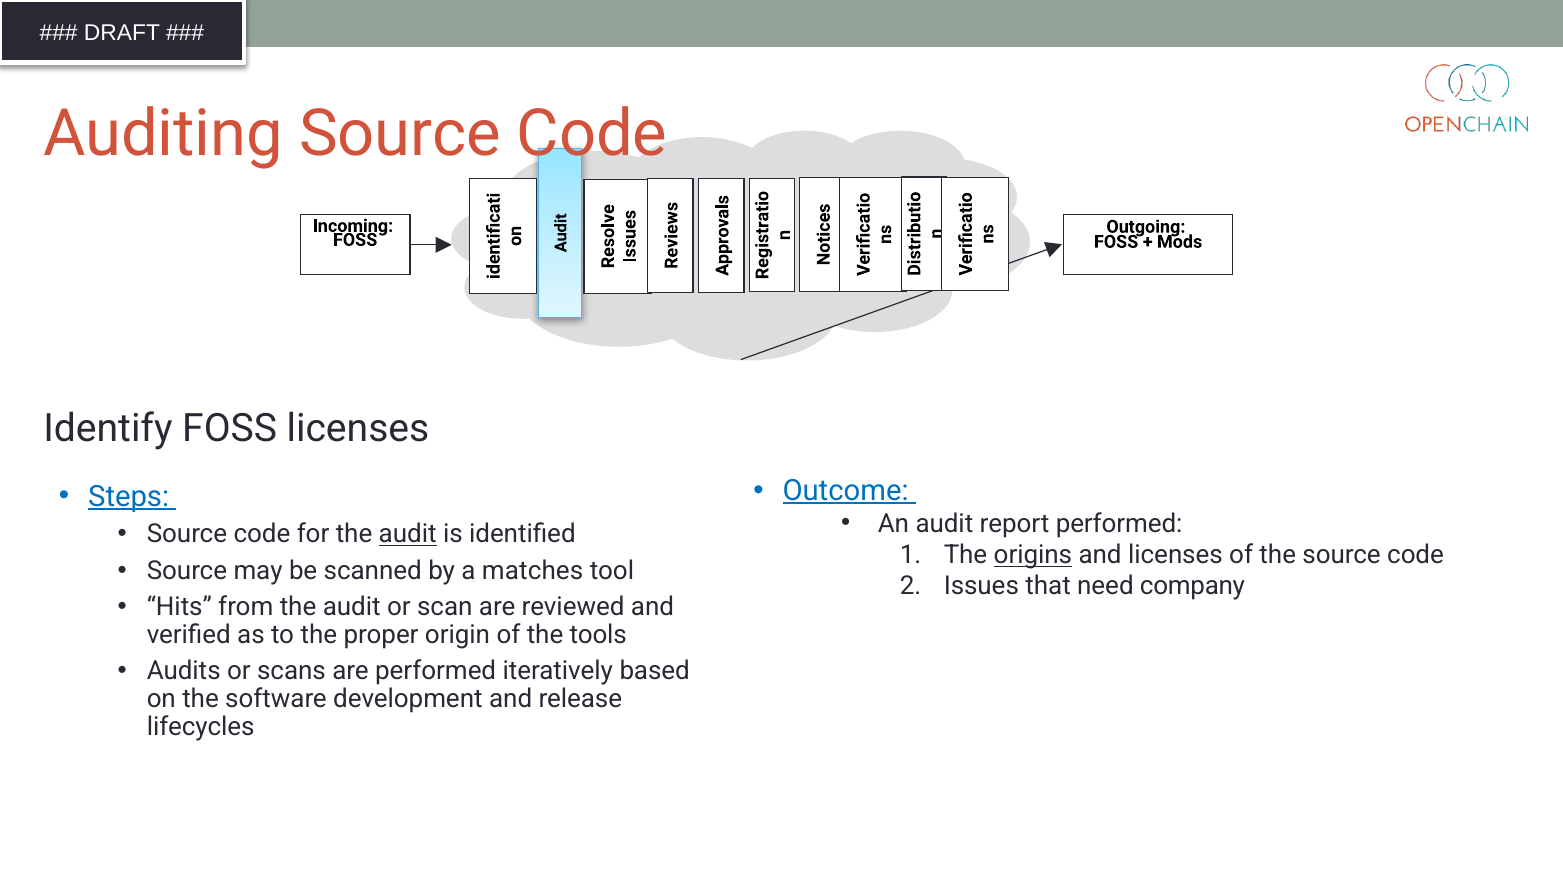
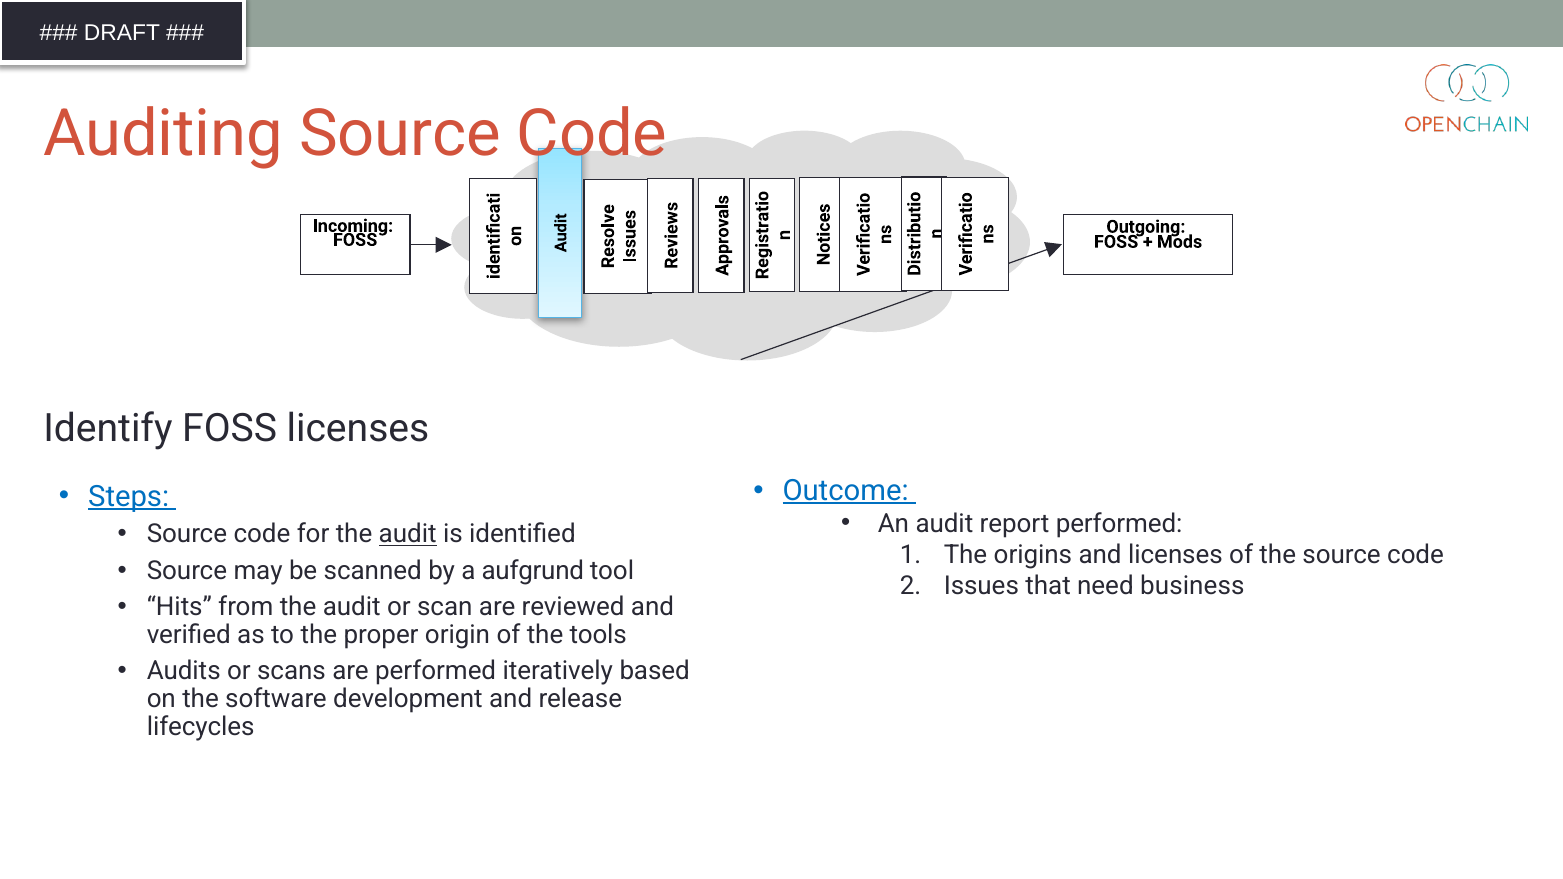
origins underline: present -> none (1033, 555)
matches: matches -> aufgrund (533, 571)
company: company -> business (1192, 586)
